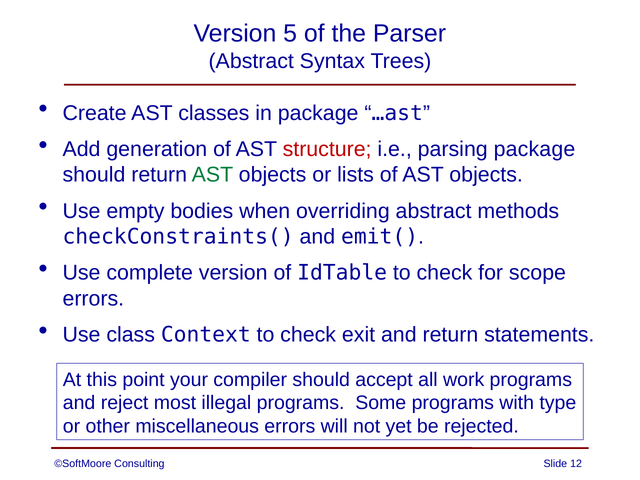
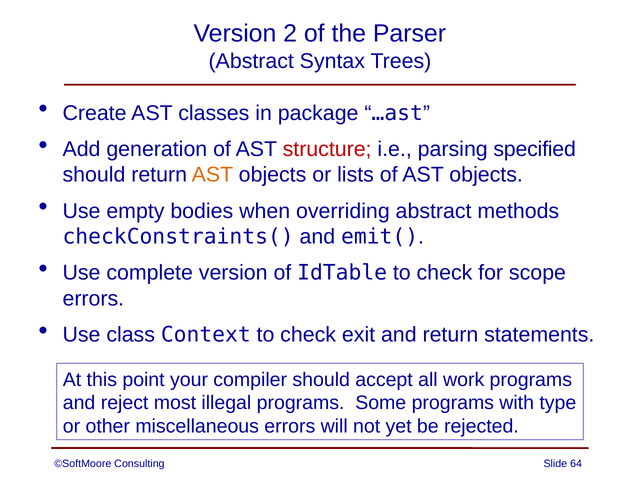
5: 5 -> 2 (290, 34)
parsing package: package -> specified (535, 149)
AST colour: green -> orange (212, 175)
12: 12 -> 64 (576, 464)
